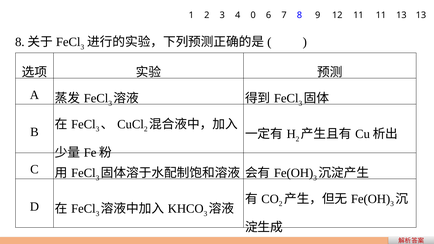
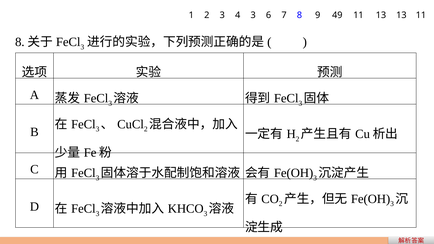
4 0: 0 -> 3 (253, 15)
12: 12 -> 49 (337, 15)
11 11: 11 -> 13 (381, 15)
13 13: 13 -> 11 (421, 15)
